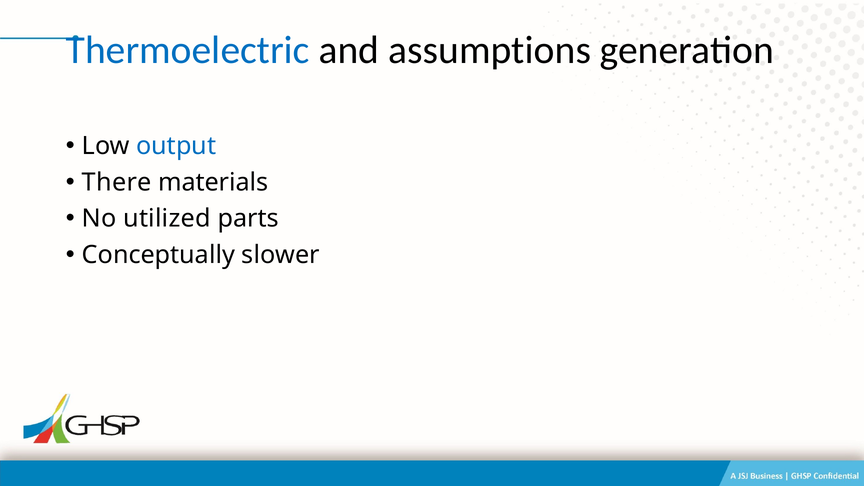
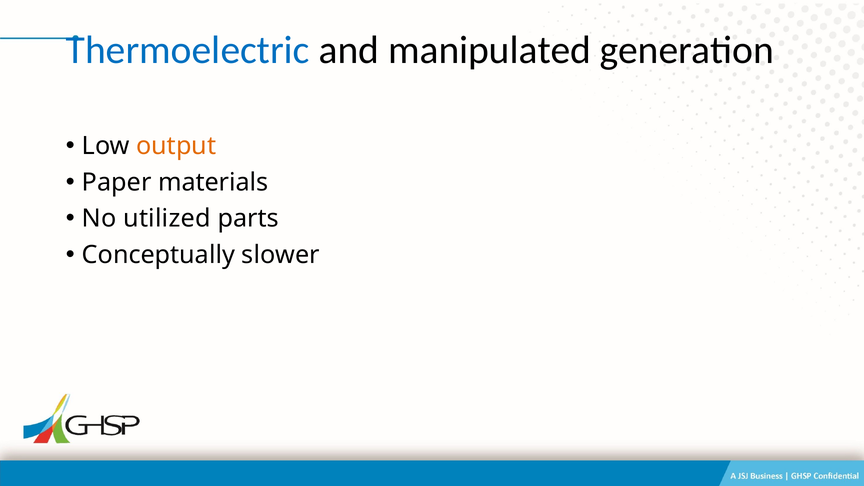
assumptions: assumptions -> manipulated (490, 50)
output colour: blue -> orange (176, 146)
There: There -> Paper (117, 182)
